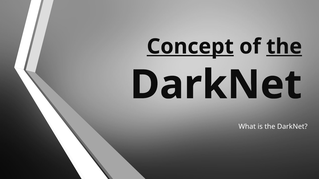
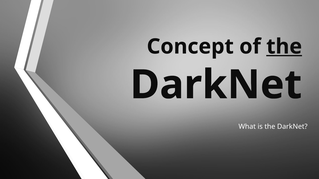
Concept underline: present -> none (190, 47)
